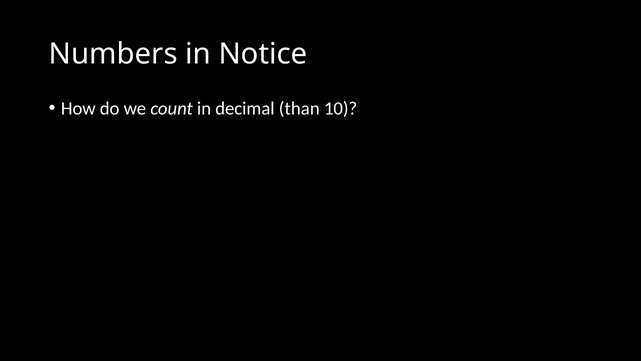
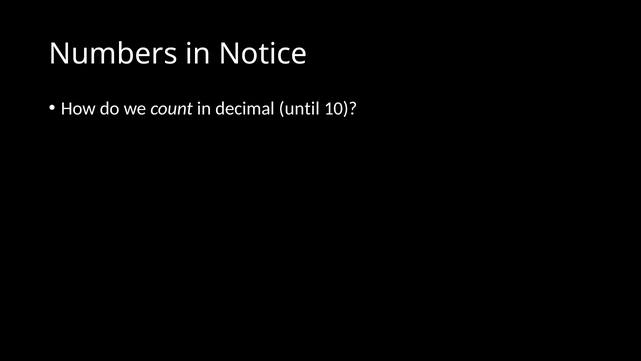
than: than -> until (299, 108)
